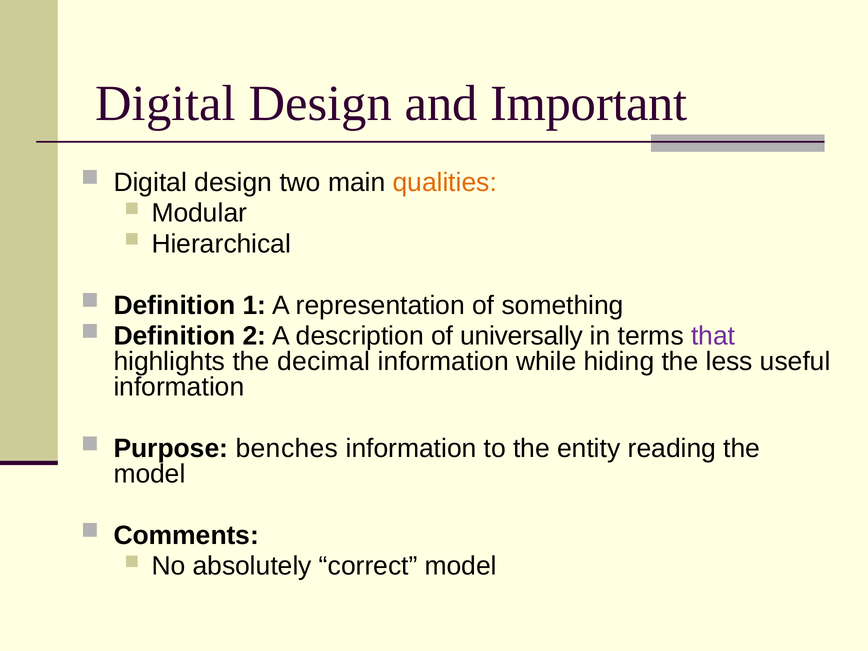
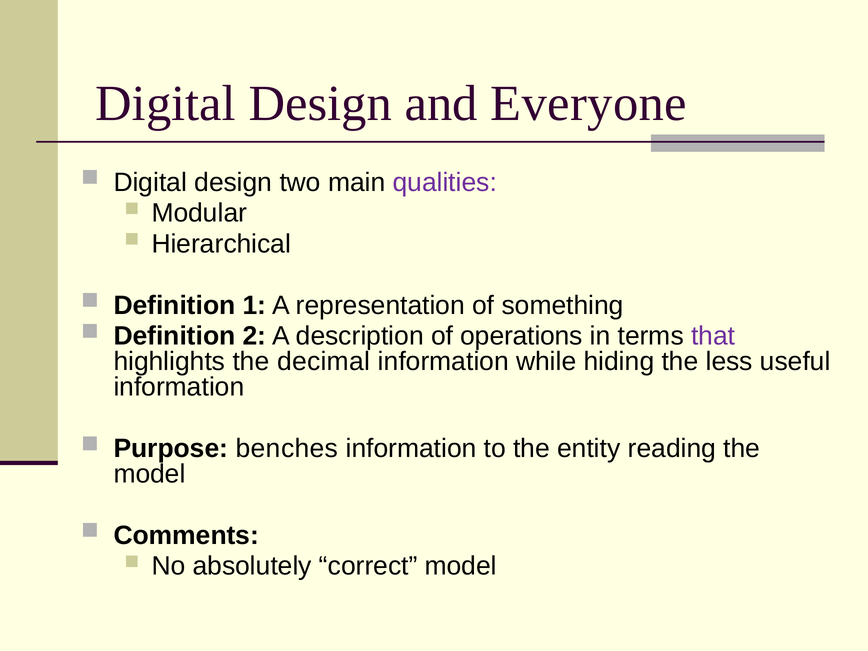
Important: Important -> Everyone (589, 104)
qualities colour: orange -> purple (445, 182)
universally: universally -> operations (522, 336)
